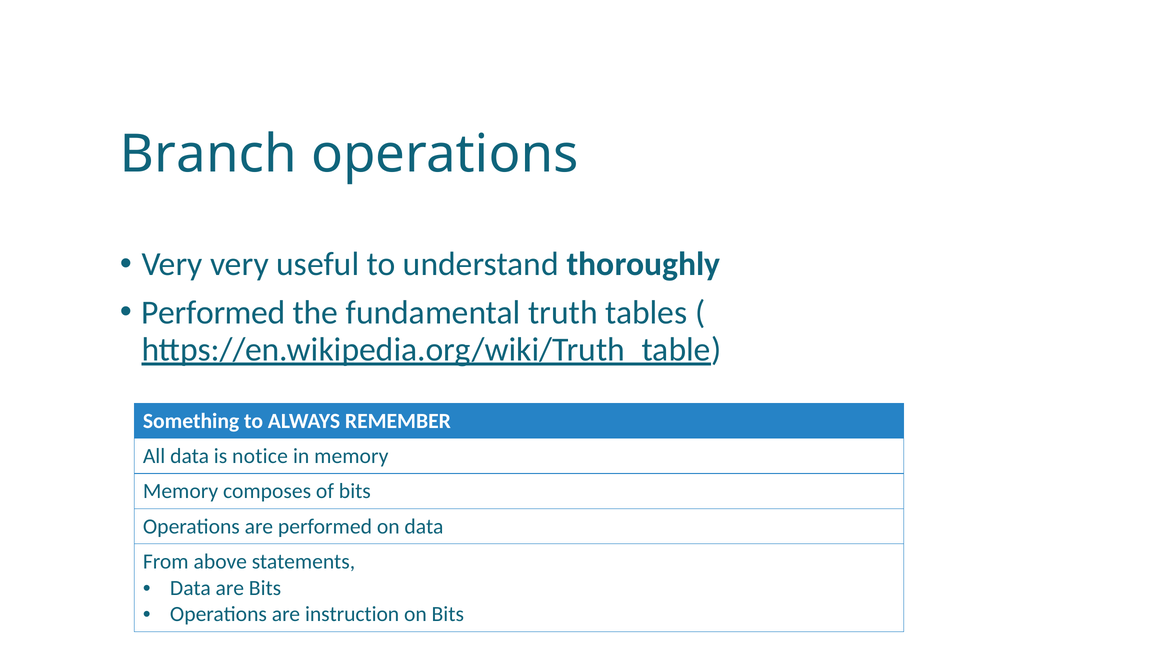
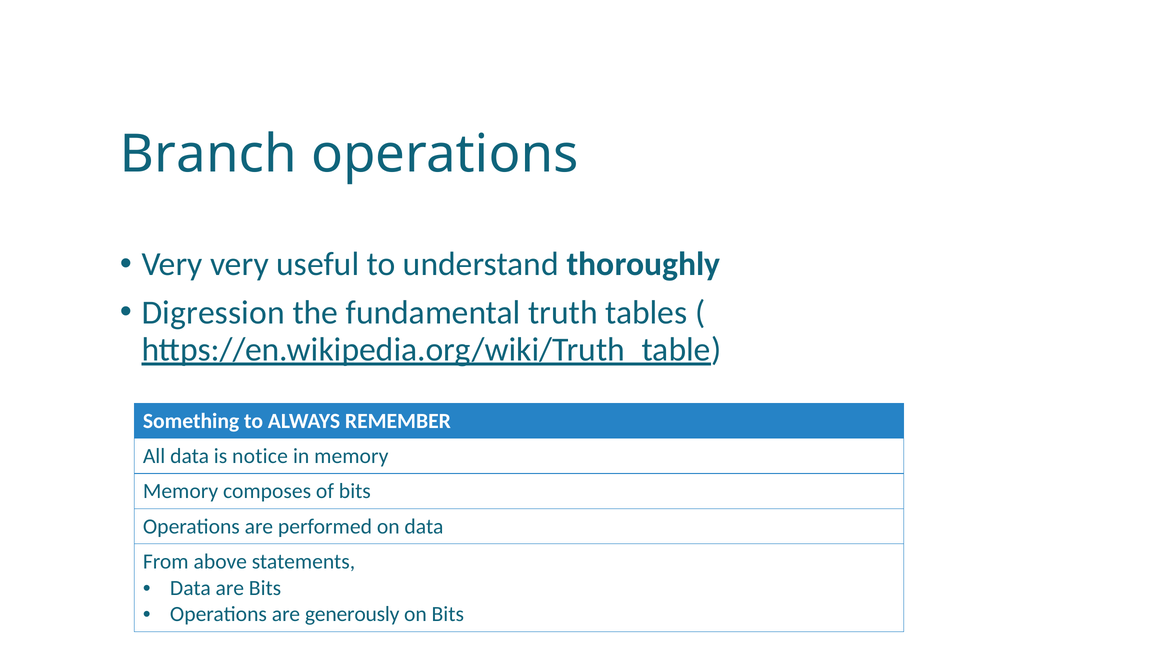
Performed: Performed -> Digression (213, 313)
instruction: instruction -> generously (352, 614)
